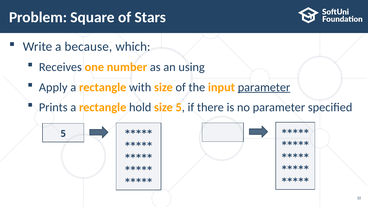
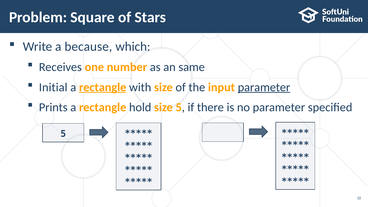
using: using -> same (192, 67)
Apply: Apply -> Initial (53, 87)
rectangle underline: none -> present (103, 87)
